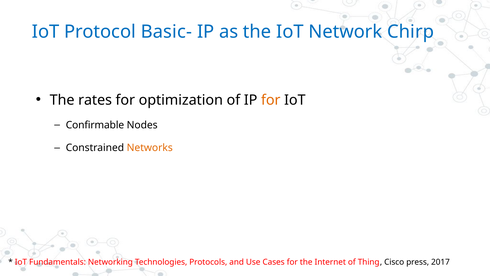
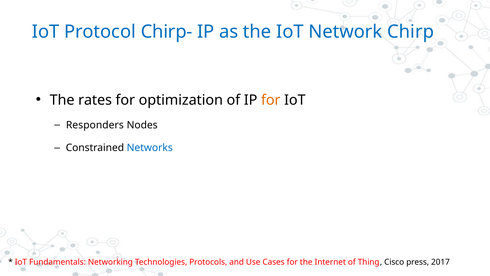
Basic-: Basic- -> Chirp- (167, 32)
Confirmable: Confirmable -> Responders (95, 125)
Networks colour: orange -> blue (150, 148)
